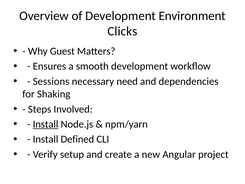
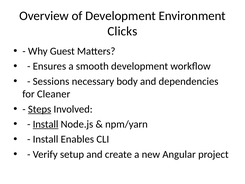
need: need -> body (127, 81)
Shaking: Shaking -> Cleaner (54, 94)
Steps underline: none -> present (40, 109)
Defined: Defined -> Enables (77, 139)
